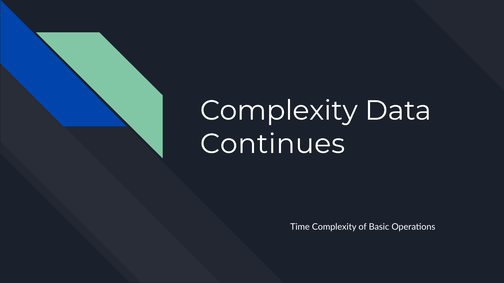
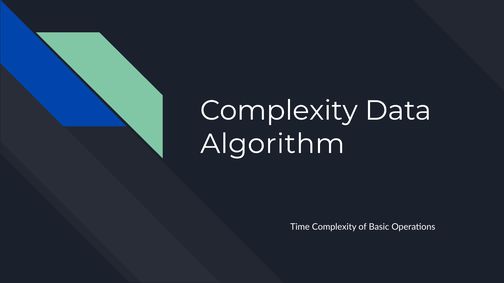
Continues: Continues -> Algorithm (272, 144)
